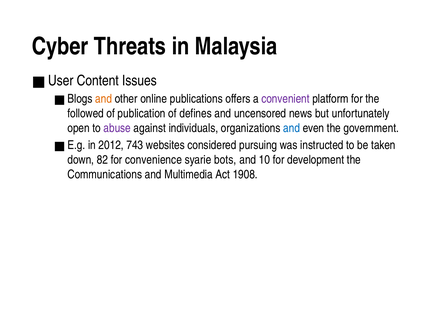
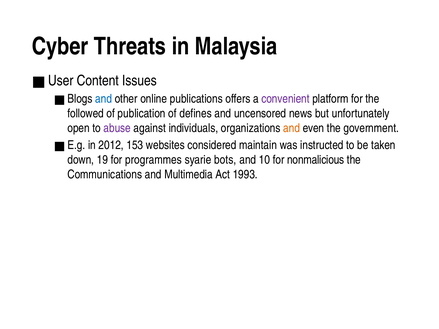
and colour: orange -> blue (104, 99)
and colour: blue -> orange (292, 128)
743: 743 -> 153 (135, 145)
pursuing: pursuing -> maintain (258, 145)
82: 82 -> 19 (102, 160)
convenience: convenience -> programmes (154, 160)
development: development -> nonmalicious (316, 160)
1908: 1908 -> 1993 (245, 175)
